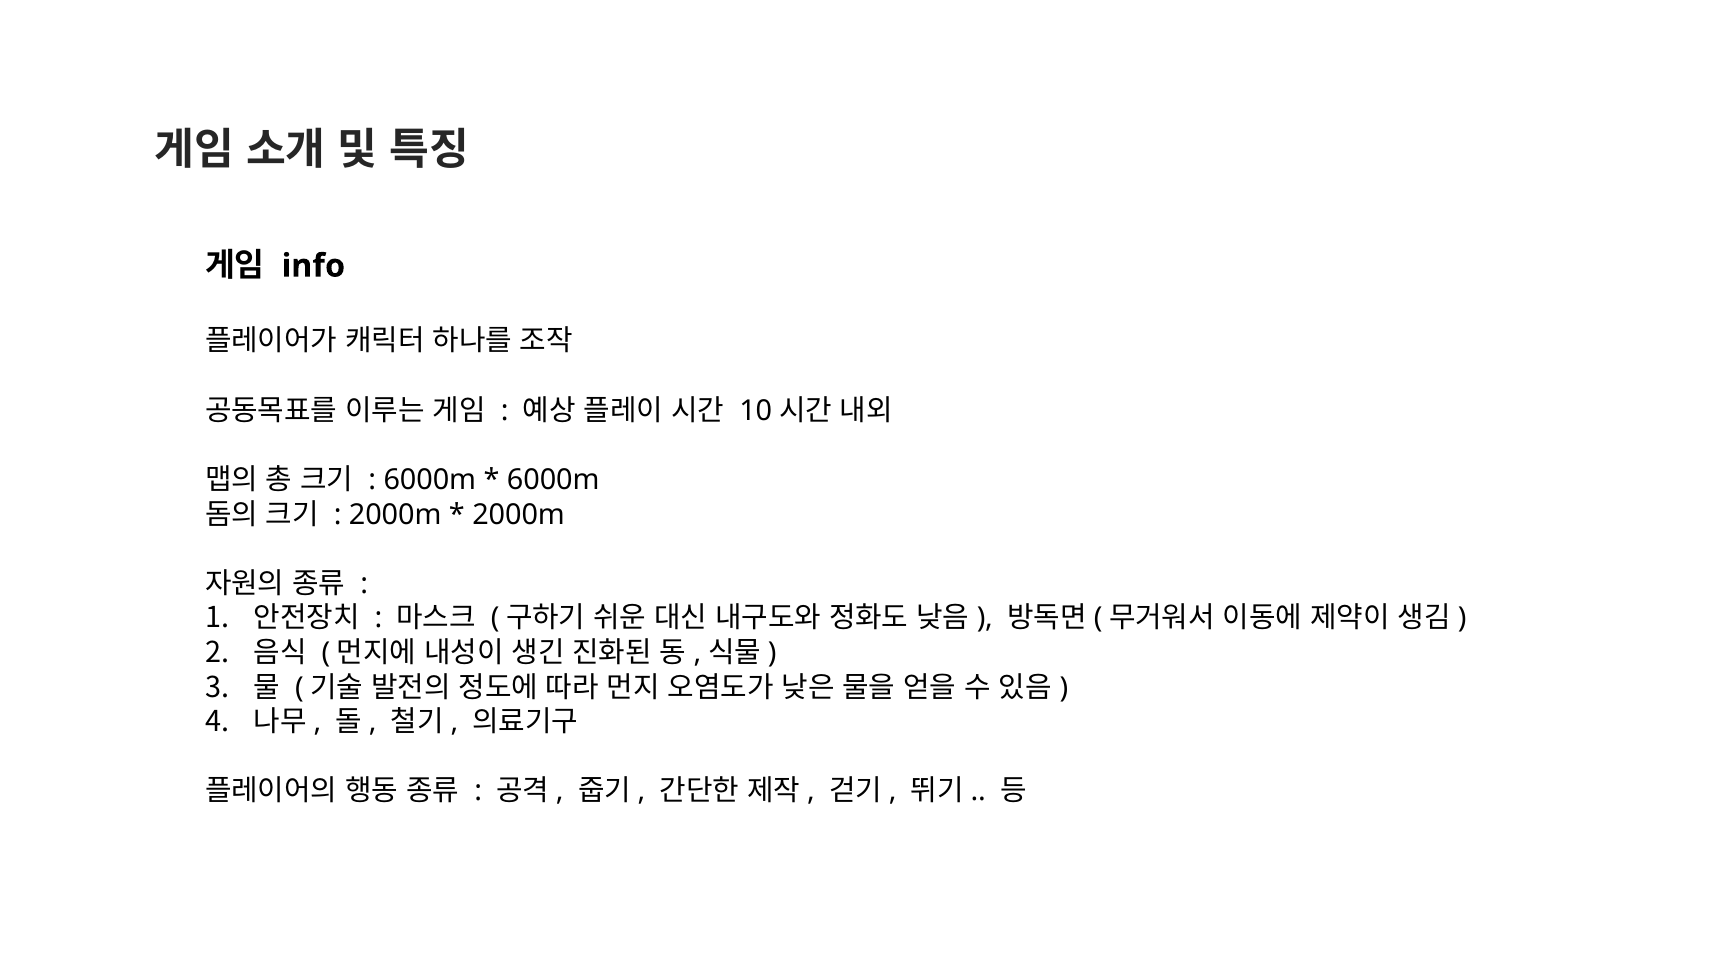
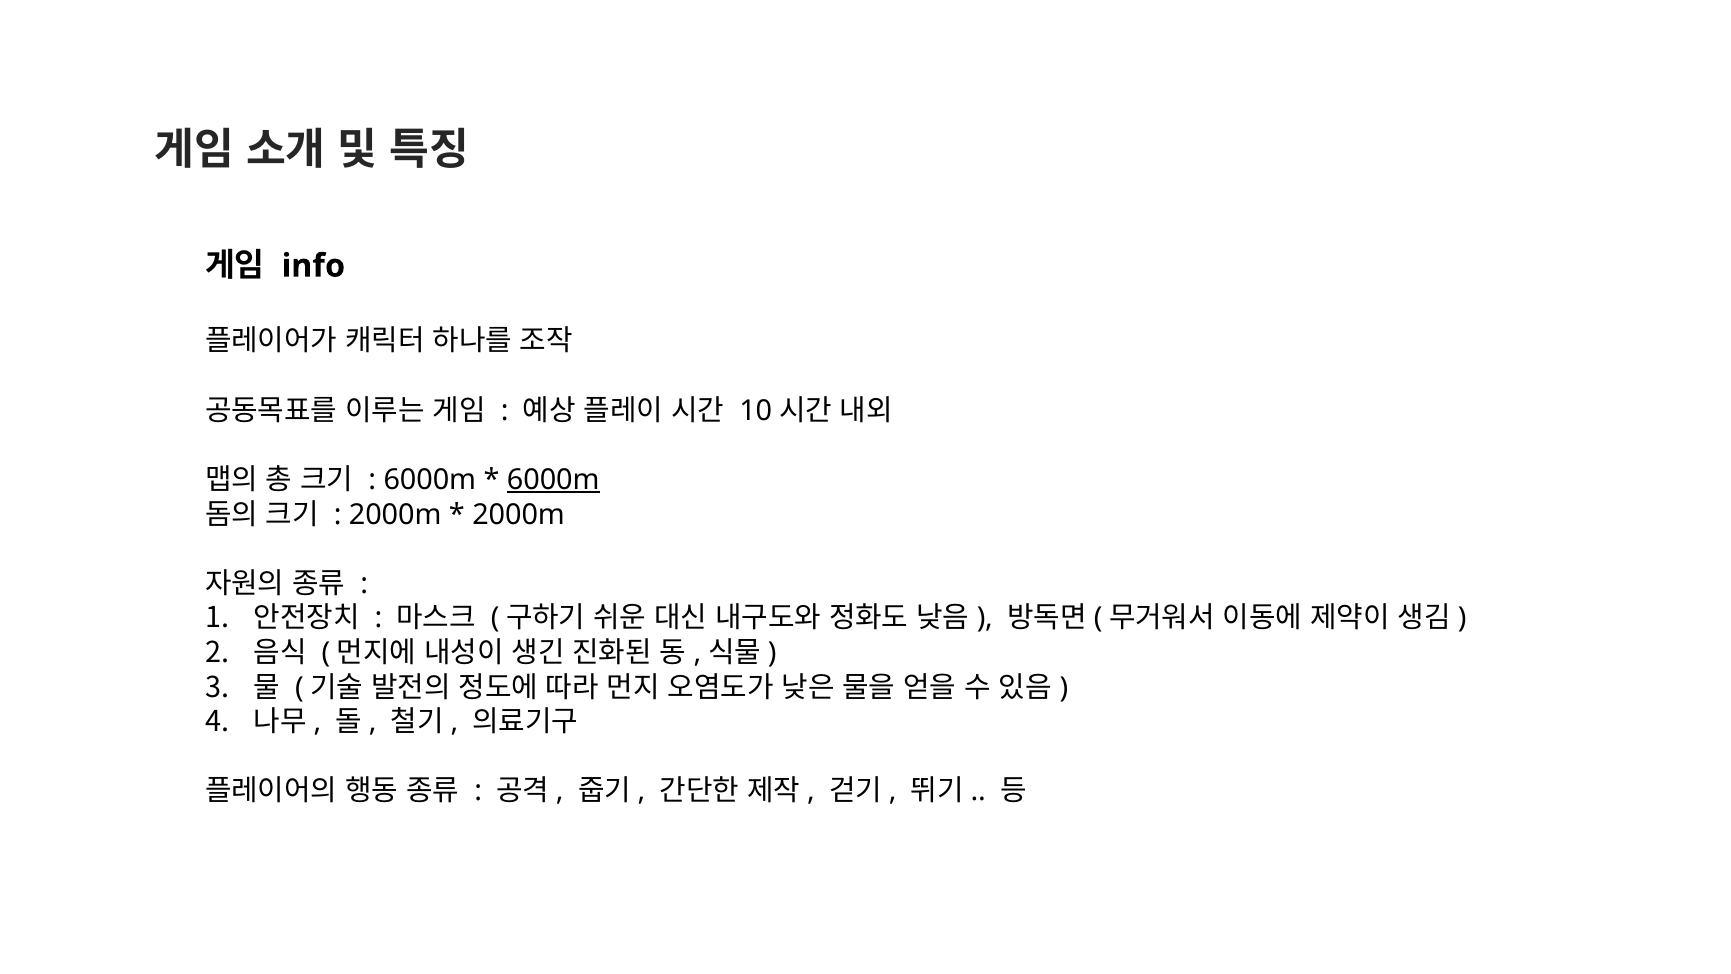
6000m underline: none -> present (553, 480)
